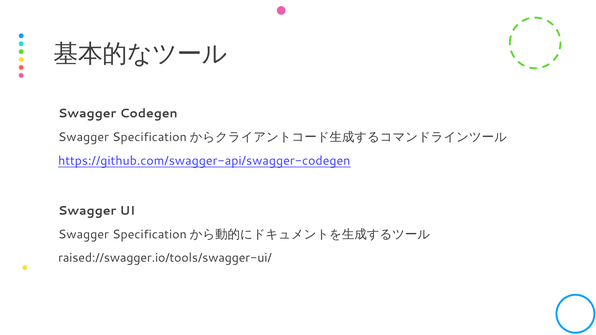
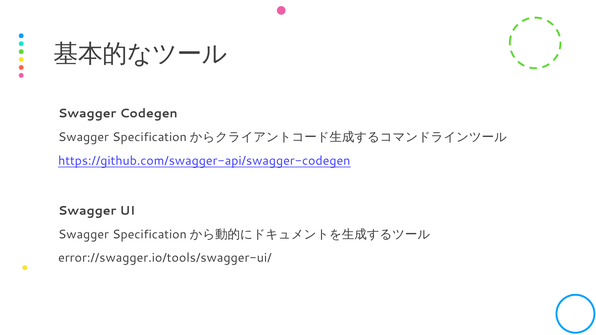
raised://swagger.io/tools/swagger-ui/: raised://swagger.io/tools/swagger-ui/ -> error://swagger.io/tools/swagger-ui/ (165, 258)
